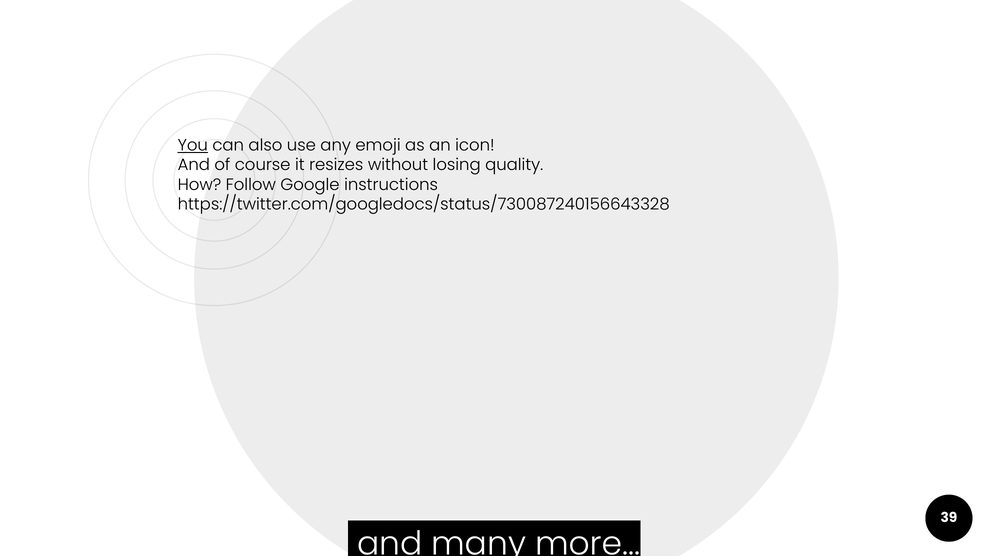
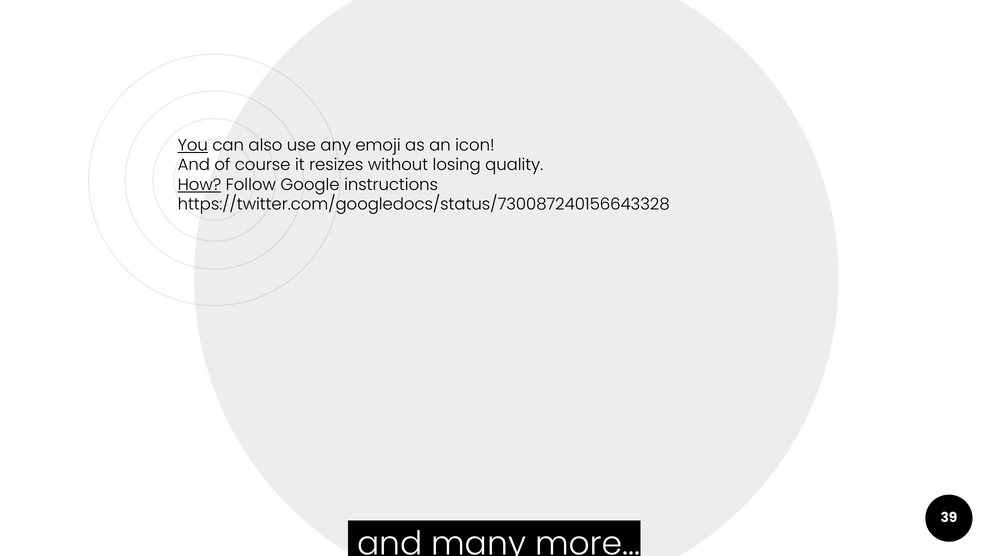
How underline: none -> present (199, 185)
